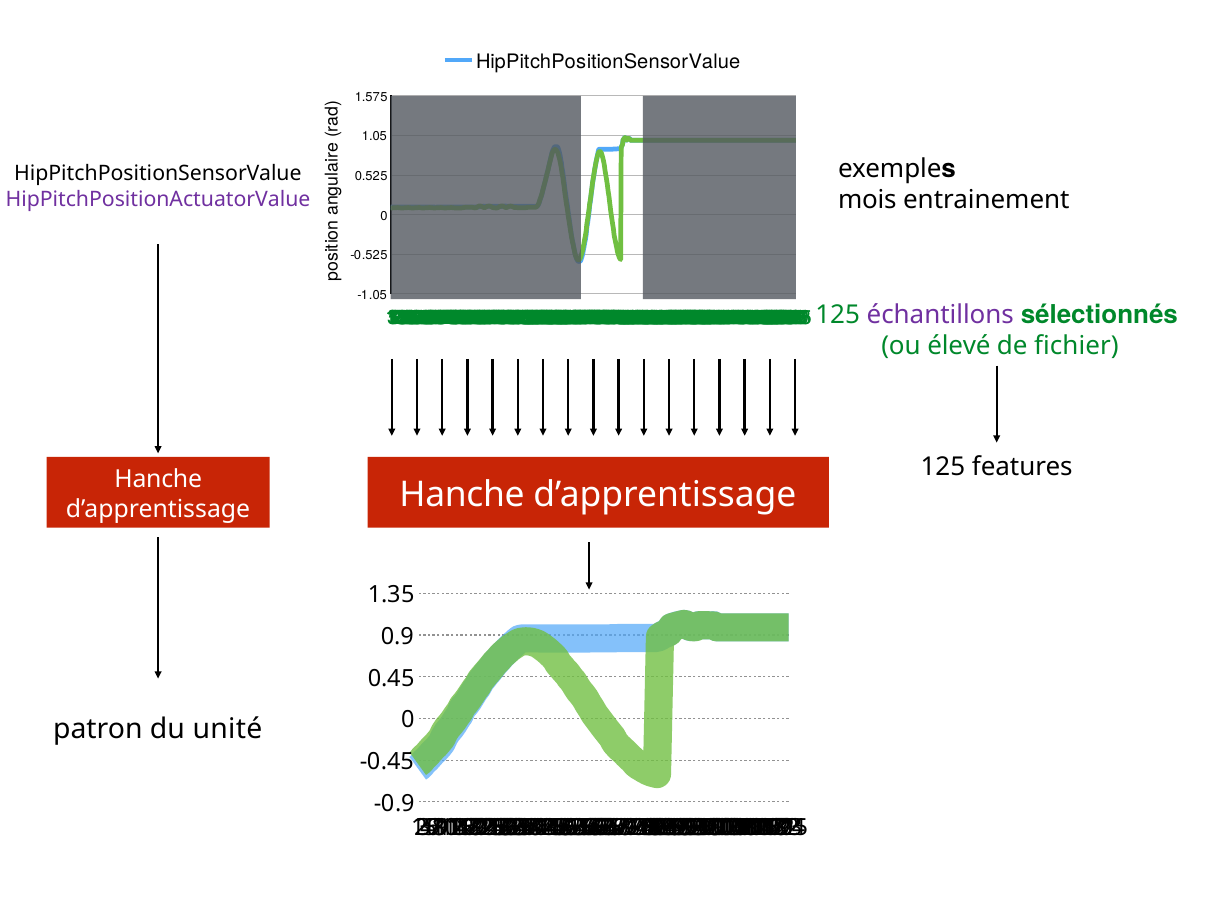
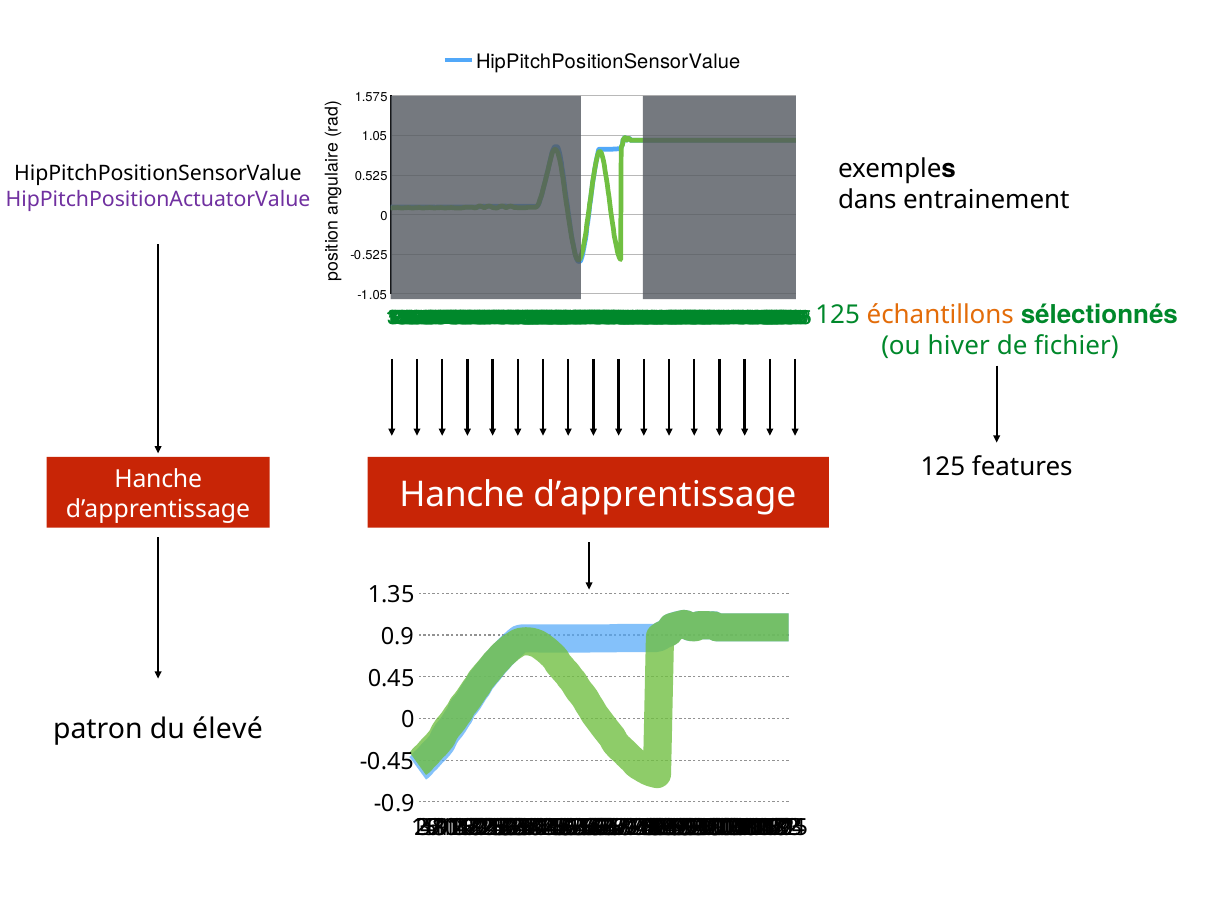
mois: mois -> dans (867, 200)
échantillons colour: purple -> orange (940, 315)
élevé: élevé -> hiver (959, 346)
unité: unité -> élevé (227, 730)
